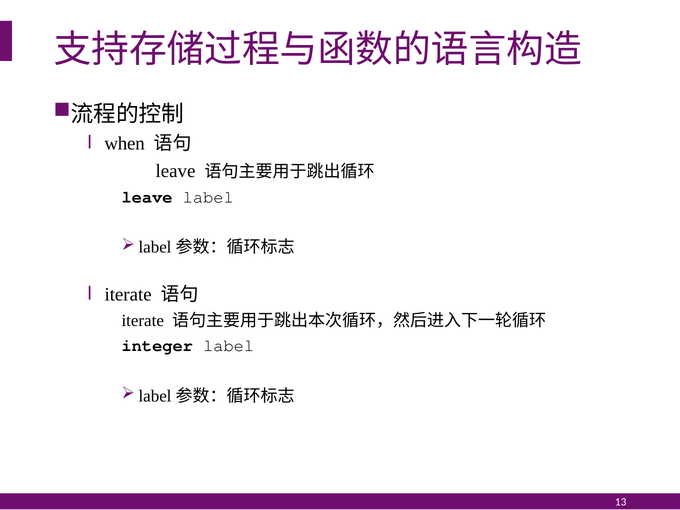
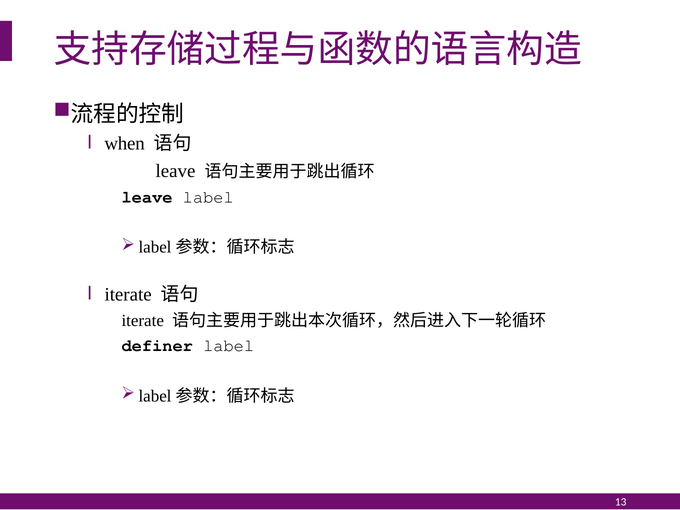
integer: integer -> definer (157, 346)
